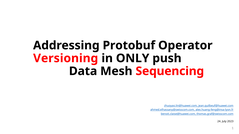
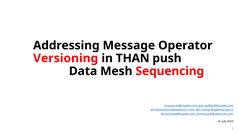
Protobuf: Protobuf -> Message (129, 46)
ONLY: ONLY -> THAN (133, 58)
